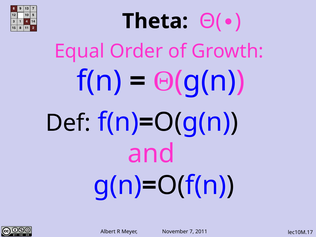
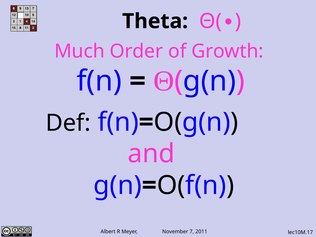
Equal: Equal -> Much (79, 51)
